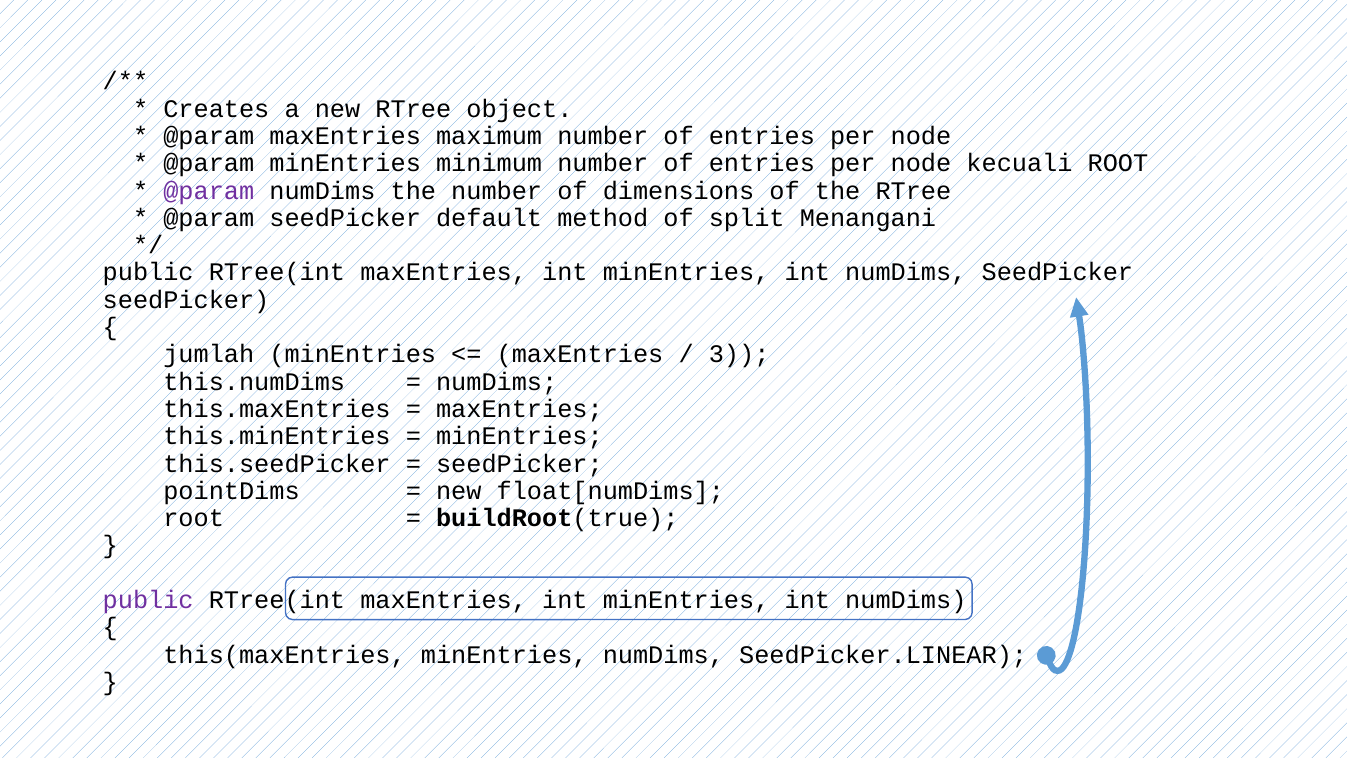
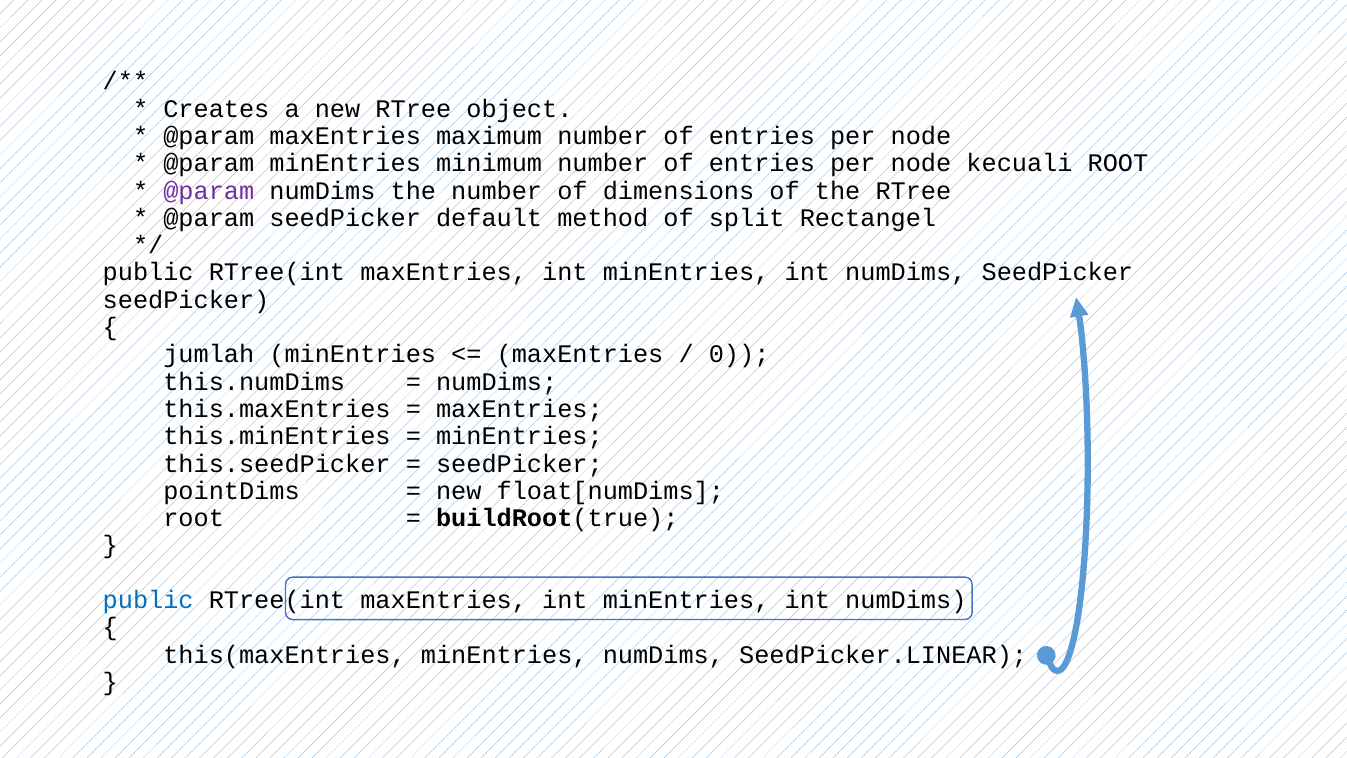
Menangani: Menangani -> Rectangel (868, 218)
3: 3 -> 0 (739, 354)
public colour: purple -> blue (148, 600)
